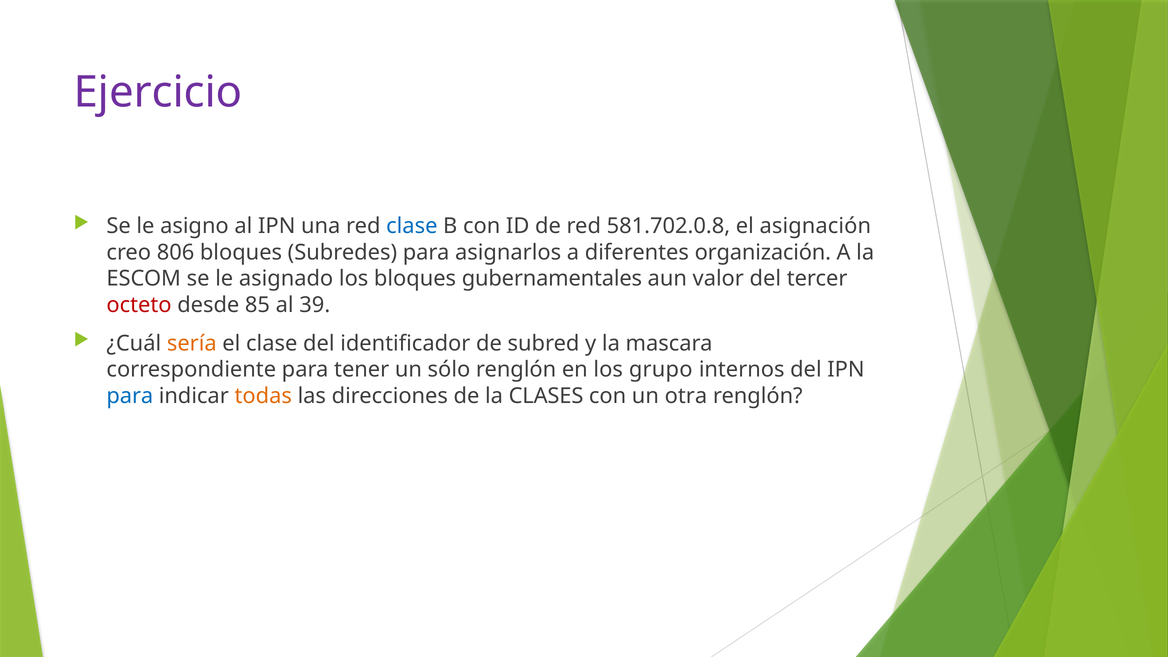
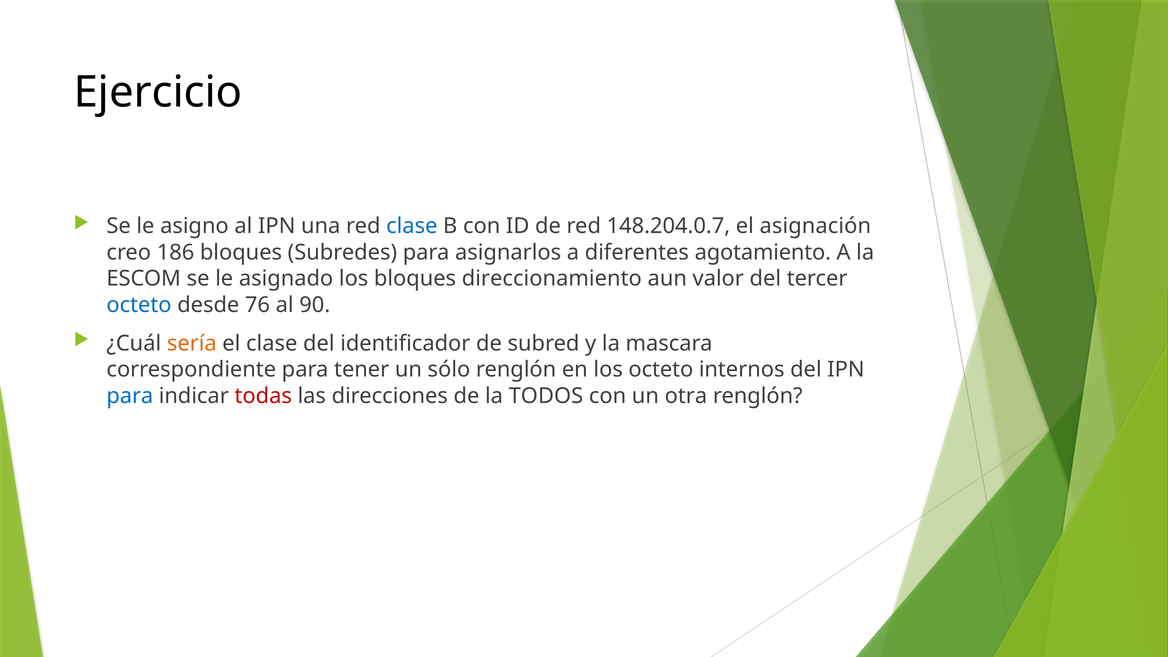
Ejercicio colour: purple -> black (158, 92)
581.702.0.8: 581.702.0.8 -> 148.204.0.7 (668, 226)
806: 806 -> 186 (176, 252)
organización: organización -> agotamiento (763, 252)
gubernamentales: gubernamentales -> direccionamiento (552, 279)
octeto colour: red -> blue (139, 305)
85: 85 -> 76 (257, 305)
39: 39 -> 90 (315, 305)
los grupo: grupo -> octeto (661, 370)
todas colour: orange -> red (263, 396)
CLASES: CLASES -> TODOS (546, 396)
